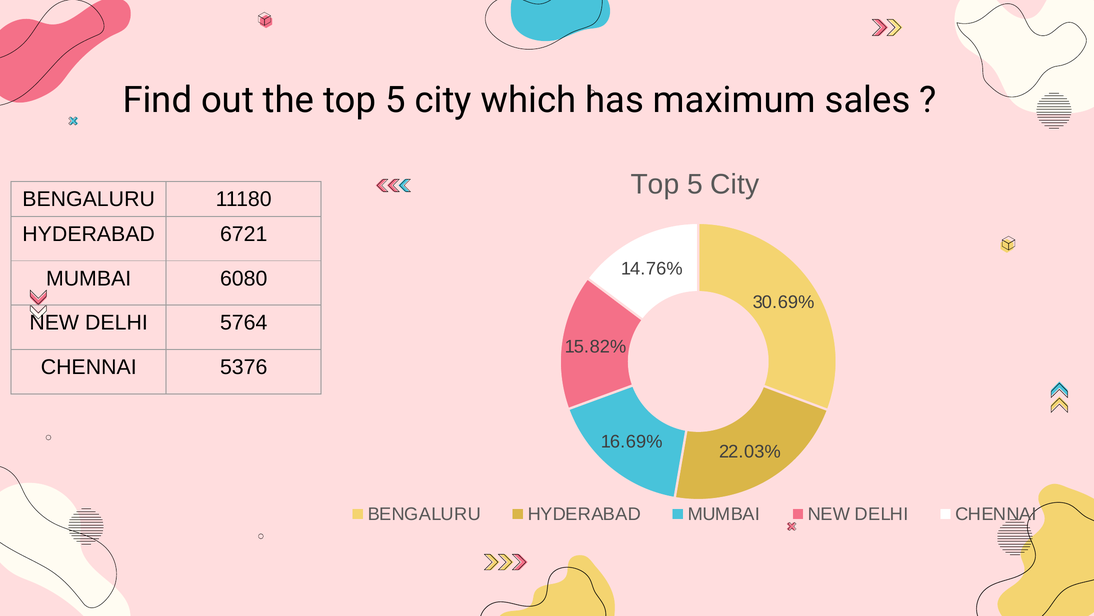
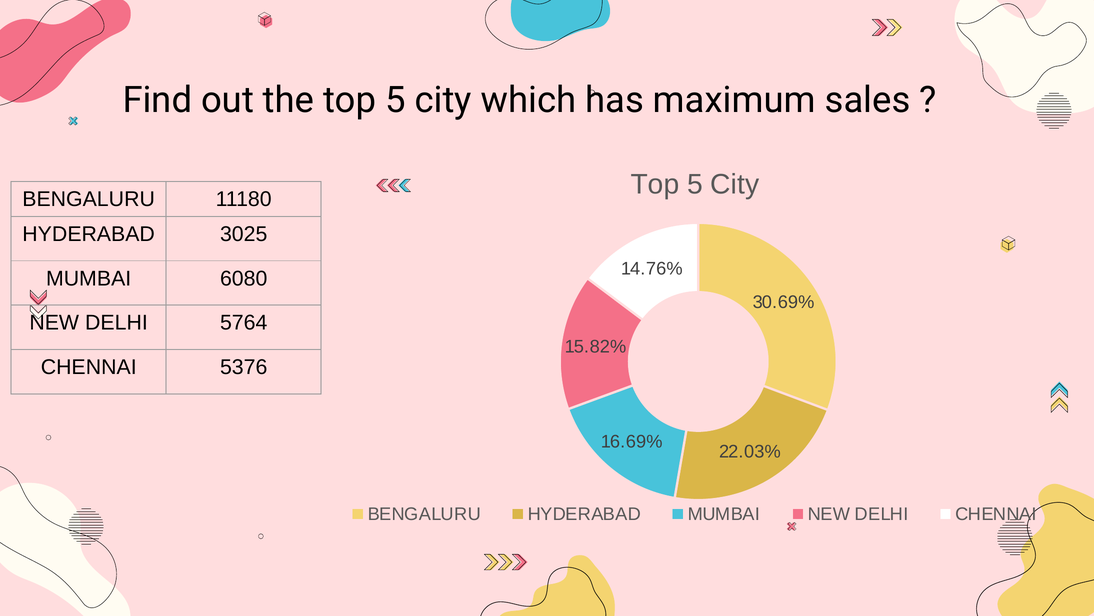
6721: 6721 -> 3025 (244, 234)
